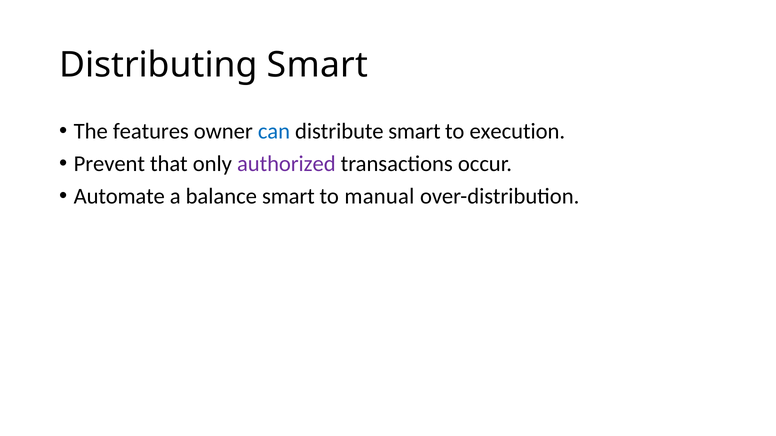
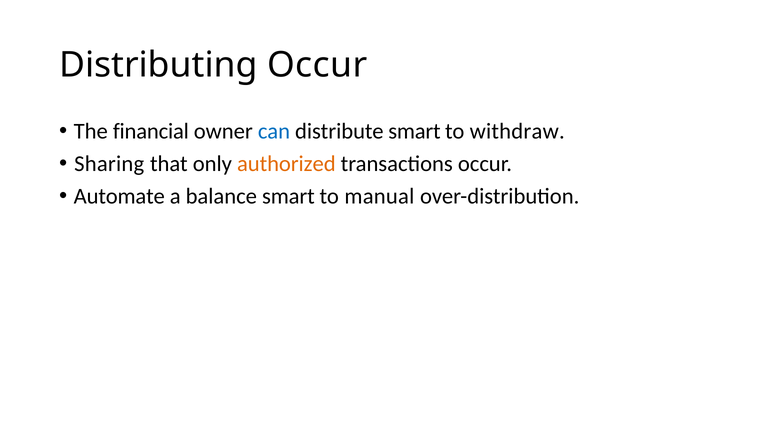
Distributing Smart: Smart -> Occur (317, 65)
features: features -> financial (151, 131)
execution: execution -> withdraw (517, 131)
Prevent: Prevent -> Sharing (109, 164)
authorized colour: purple -> orange (286, 164)
